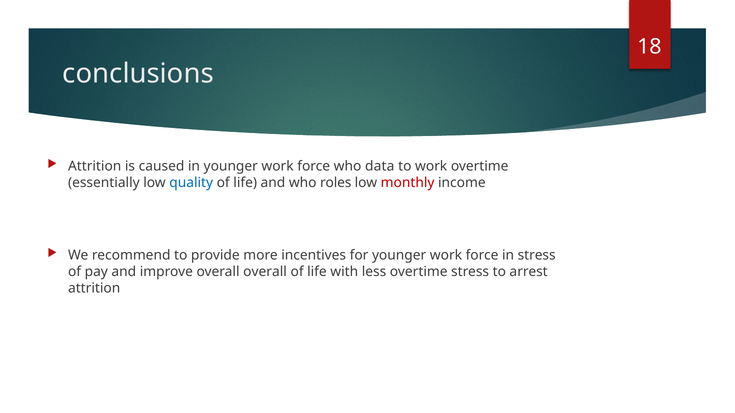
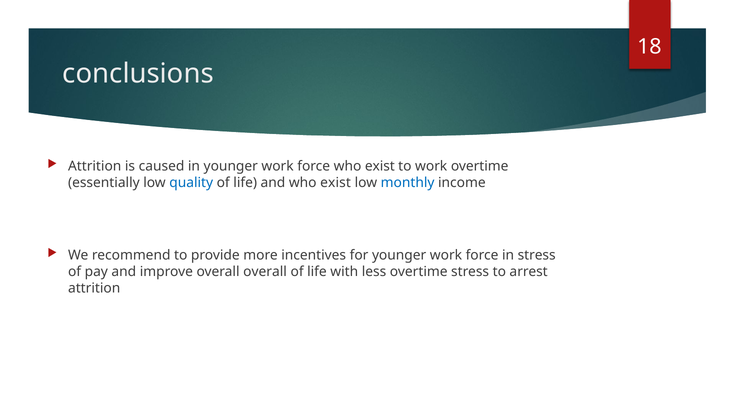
force who data: data -> exist (380, 166)
and who roles: roles -> exist (336, 183)
monthly colour: red -> blue (408, 183)
